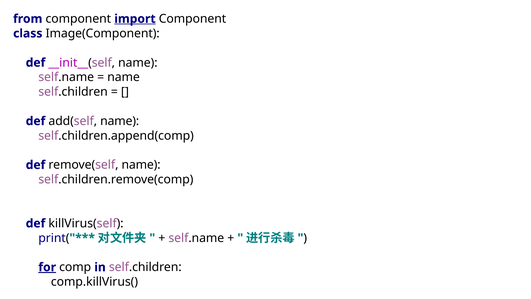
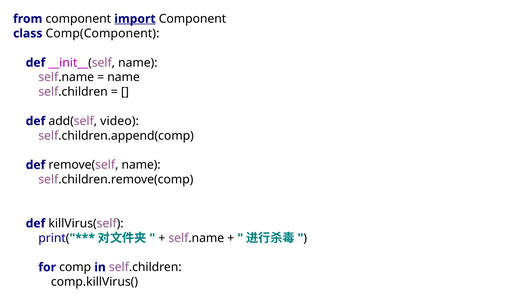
Image(Component: Image(Component -> Comp(Component (103, 33)
add(self name: name -> video (120, 121)
for underline: present -> none (47, 267)
